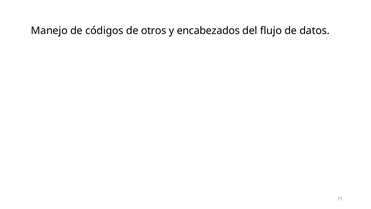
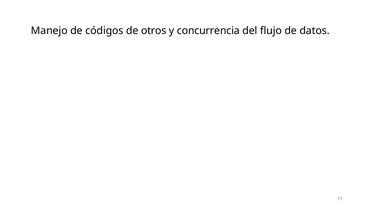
encabezados: encabezados -> concurrencia (208, 31)
